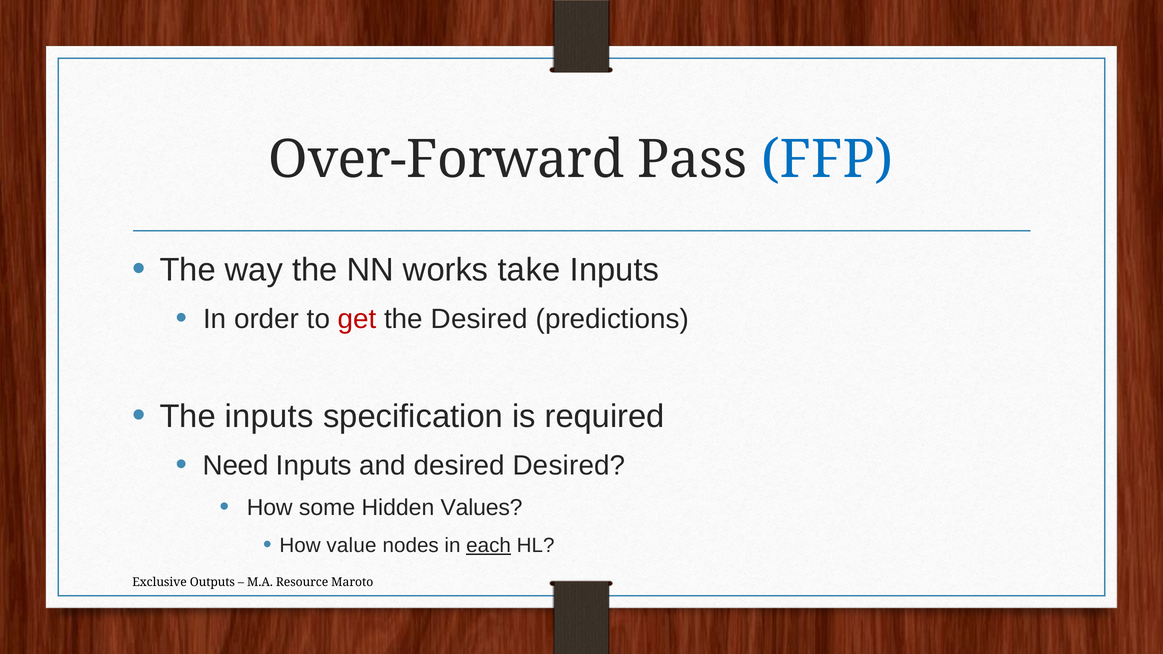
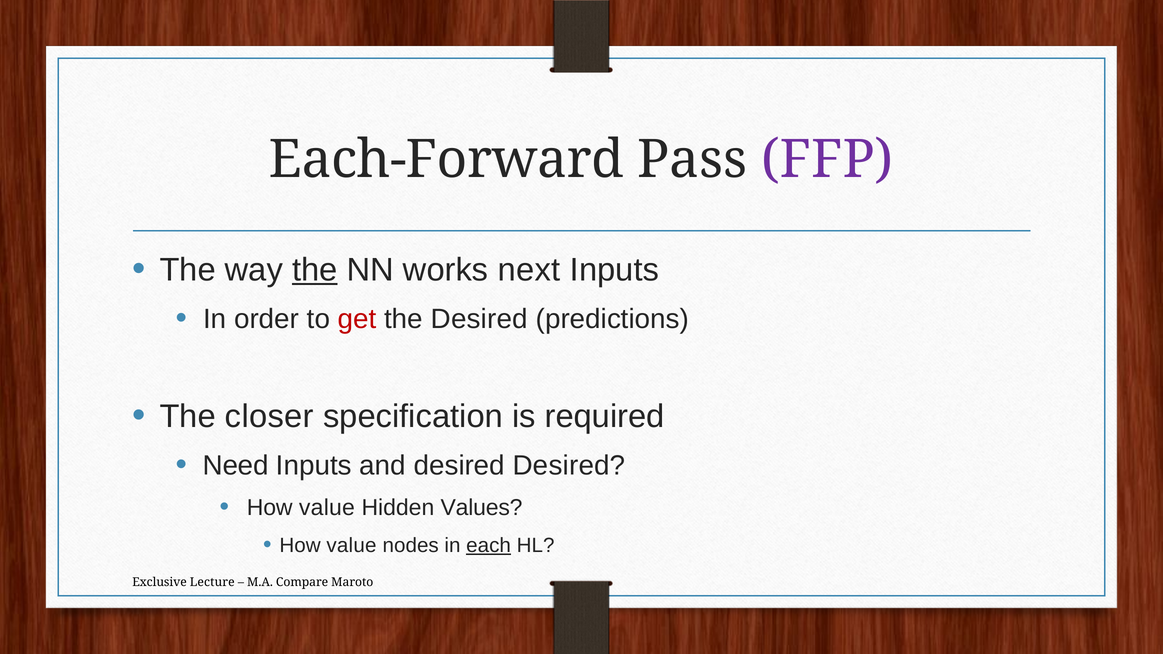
Over-Forward: Over-Forward -> Each-Forward (446, 160)
FFP colour: blue -> purple (827, 160)
the underline: none -> present (315, 270)
take: take -> next (529, 270)
The inputs: inputs -> closer (269, 417)
some: some -> value (327, 508)
Outputs: Outputs -> Lecture (212, 583)
Resource: Resource -> Compare (302, 583)
